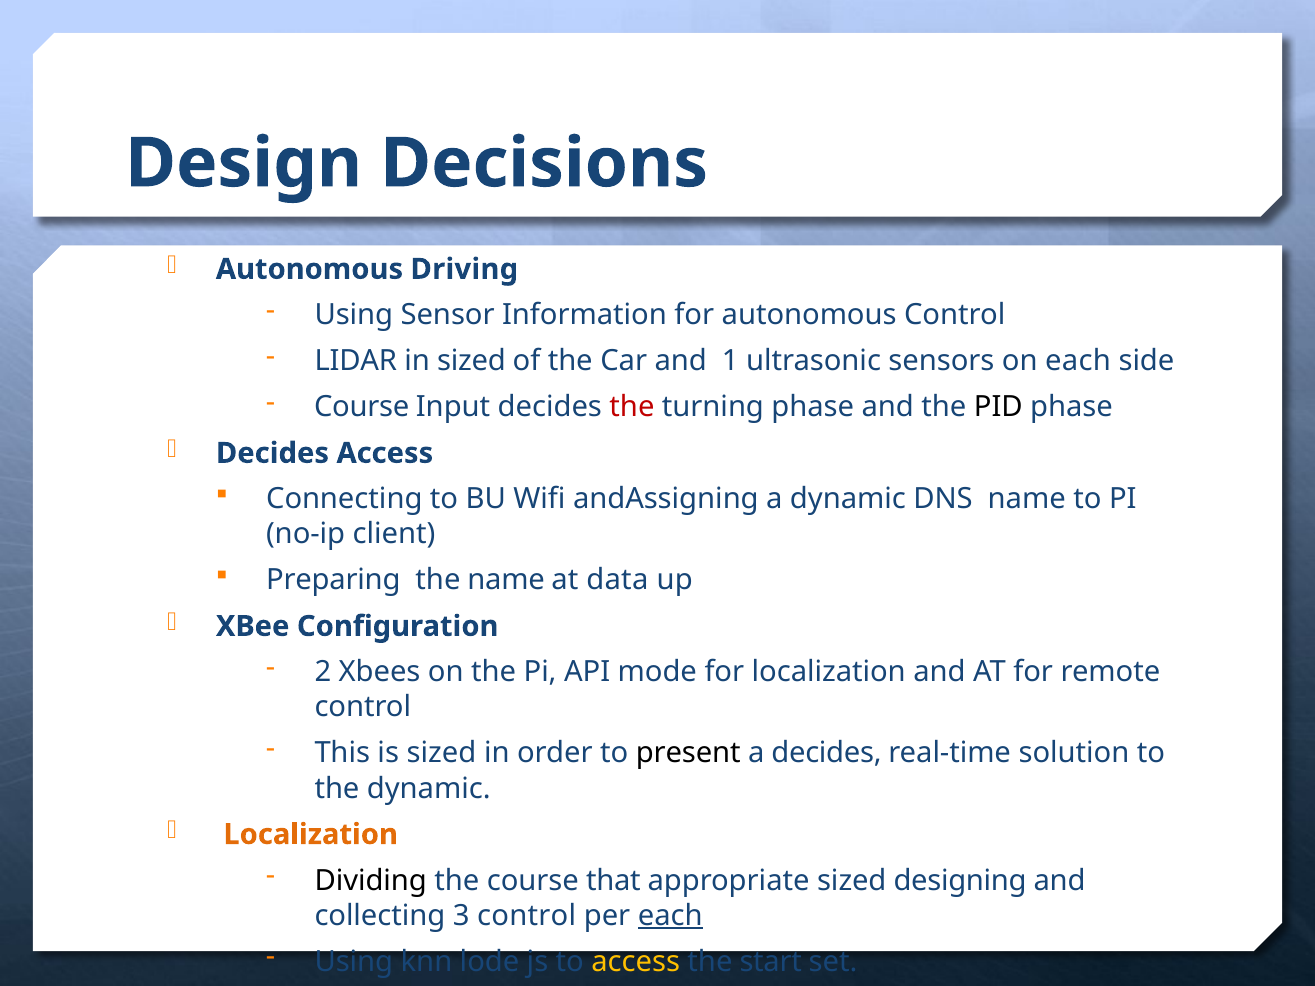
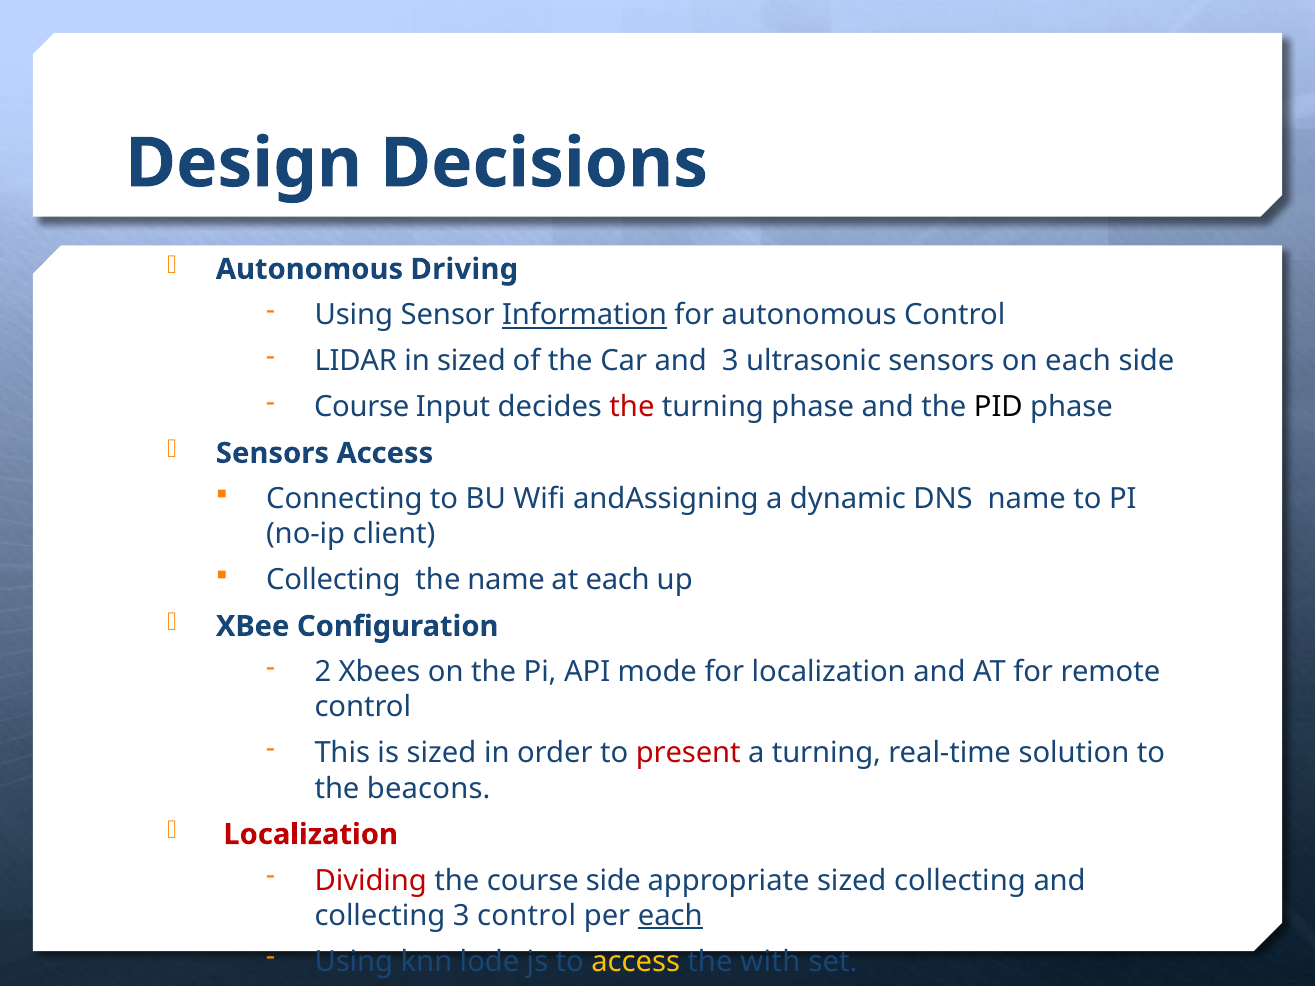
Information underline: none -> present (585, 315)
and 1: 1 -> 3 (730, 361)
Decides: Decides -> Sensors (272, 453)
Preparing: Preparing -> Collecting (333, 580)
at data: data -> each (618, 580)
present colour: black -> red (688, 754)
a decides: decides -> turning (826, 754)
the dynamic: dynamic -> beacons (429, 789)
Localization colour: orange -> red (311, 835)
Dividing colour: black -> red (371, 881)
course that: that -> side (613, 881)
sized designing: designing -> collecting (960, 881)
start: start -> with (770, 962)
